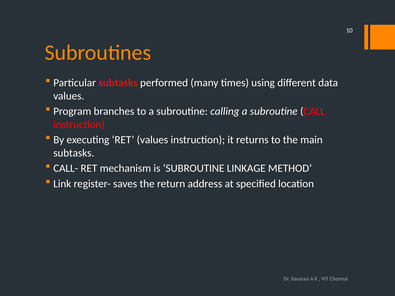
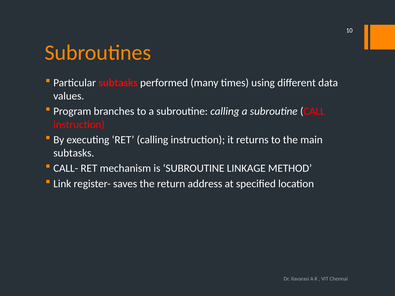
RET values: values -> calling (152, 140)
